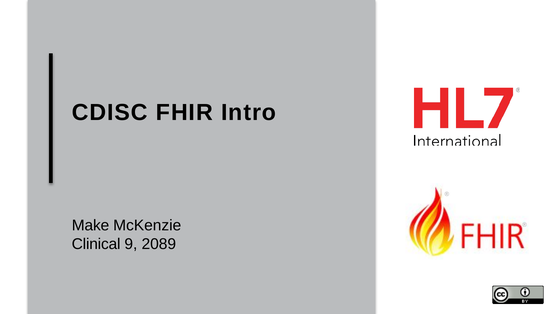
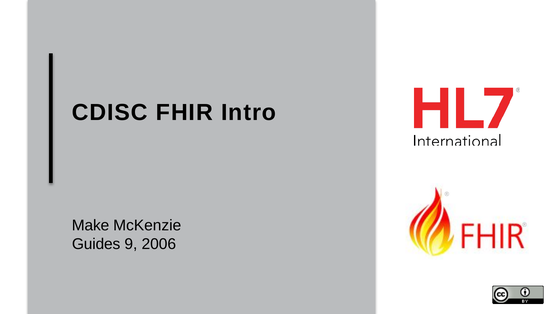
Clinical: Clinical -> Guides (96, 244)
2089: 2089 -> 2006 (159, 244)
